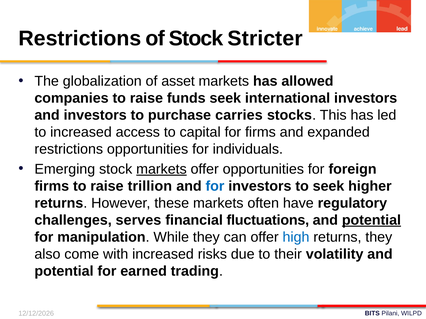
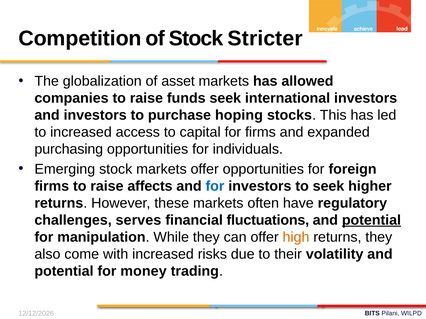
Restrictions: Restrictions -> Competition (80, 38)
carries: carries -> hoping (239, 115)
restrictions: restrictions -> purchasing (69, 149)
markets underline: present -> none (161, 169)
trillion: trillion -> affects (150, 186)
high colour: blue -> orange (296, 237)
earned: earned -> money (144, 272)
